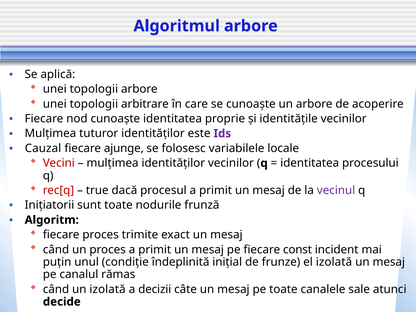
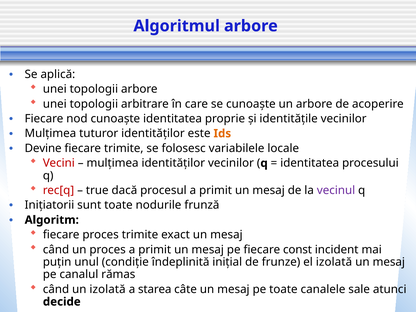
Ids colour: purple -> orange (222, 134)
Cauzal: Cauzal -> Devine (43, 148)
fiecare ajunge: ajunge -> trimite (124, 148)
decizii: decizii -> starea (155, 289)
